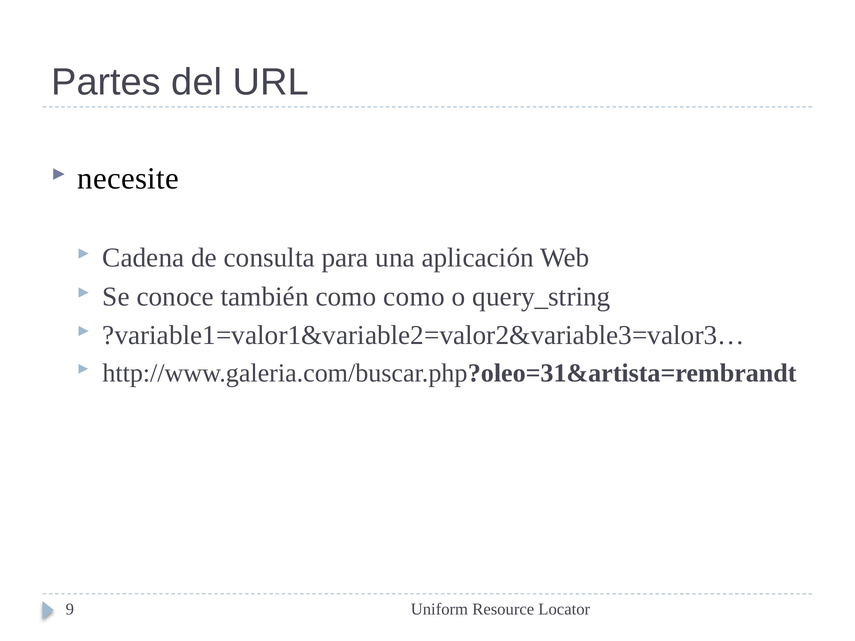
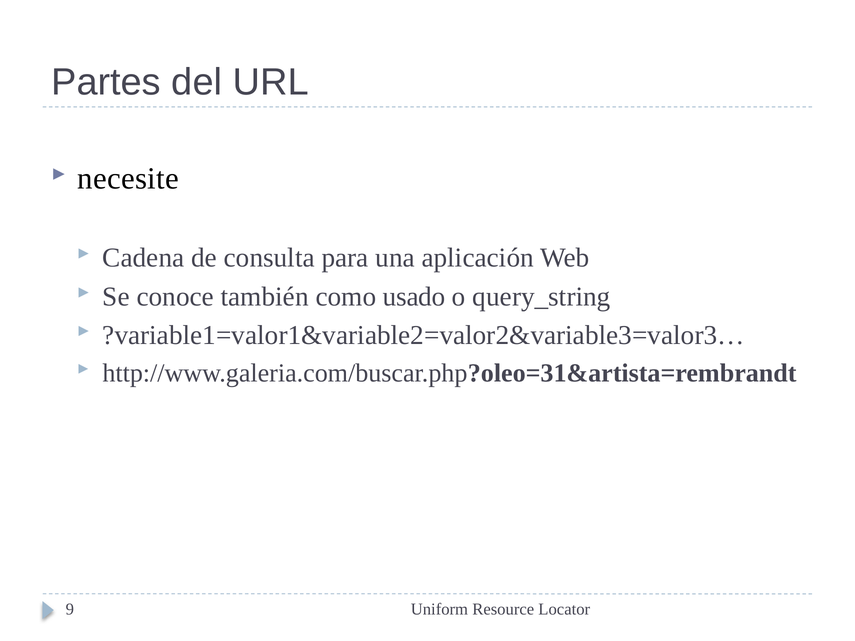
como como: como -> usado (414, 297)
